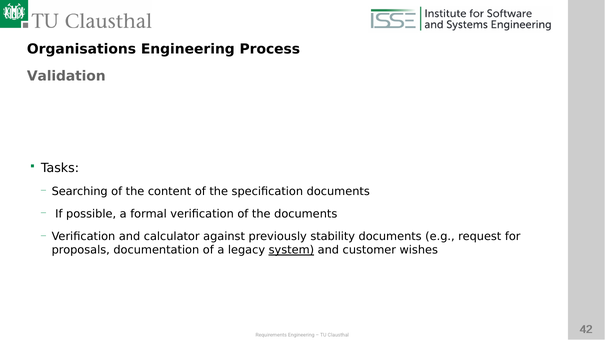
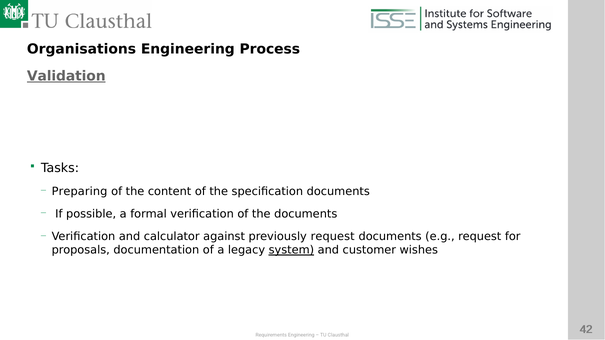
Validation underline: none -> present (66, 76)
Searching: Searching -> Preparing (80, 192)
previously stability: stability -> request (333, 237)
